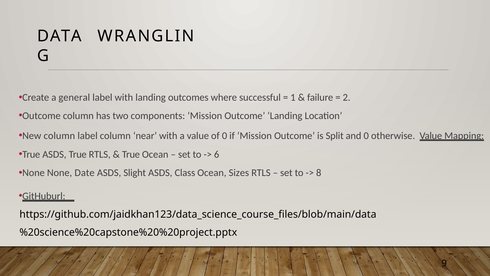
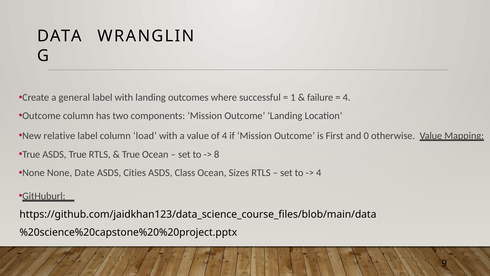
2: 2 -> 4 (347, 97)
New column: column -> relative (59, 136)
near: near -> load (145, 136)
of 0: 0 -> 4 (225, 136)
Split: Split -> First (335, 136)
6: 6 -> 8 (217, 154)
Slight: Slight -> Cities (135, 173)
8: 8 -> 4 (319, 173)
